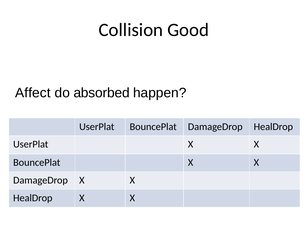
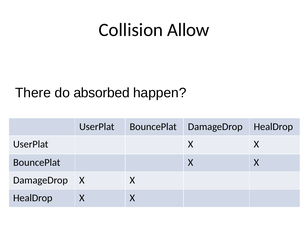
Good: Good -> Allow (188, 30)
Affect: Affect -> There (33, 93)
